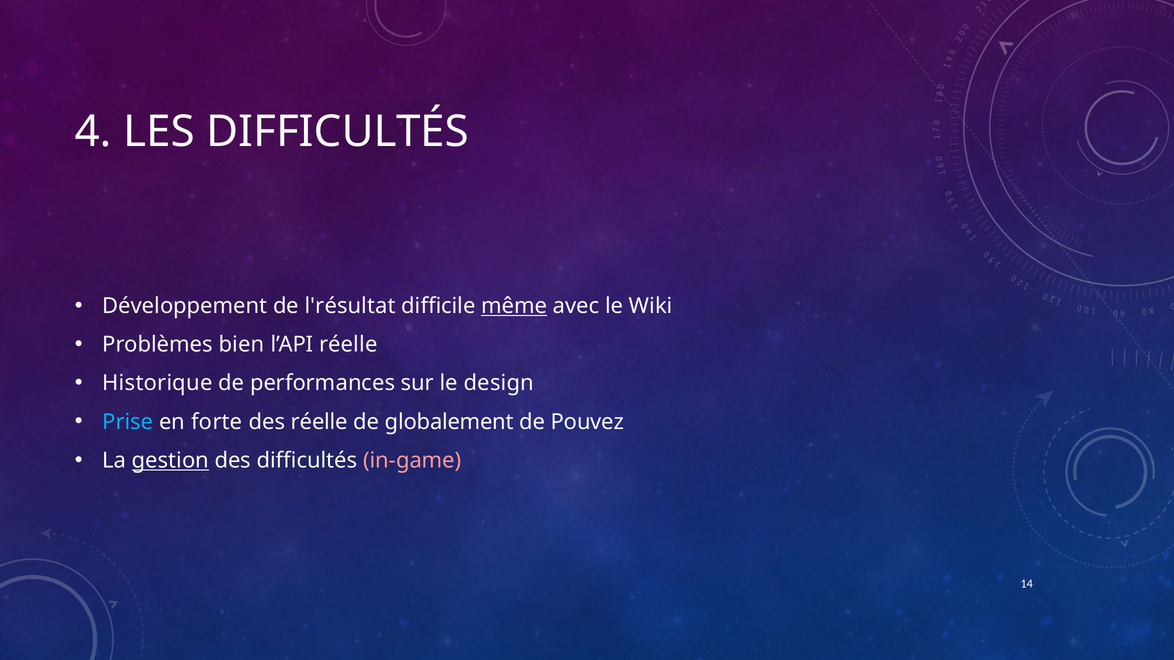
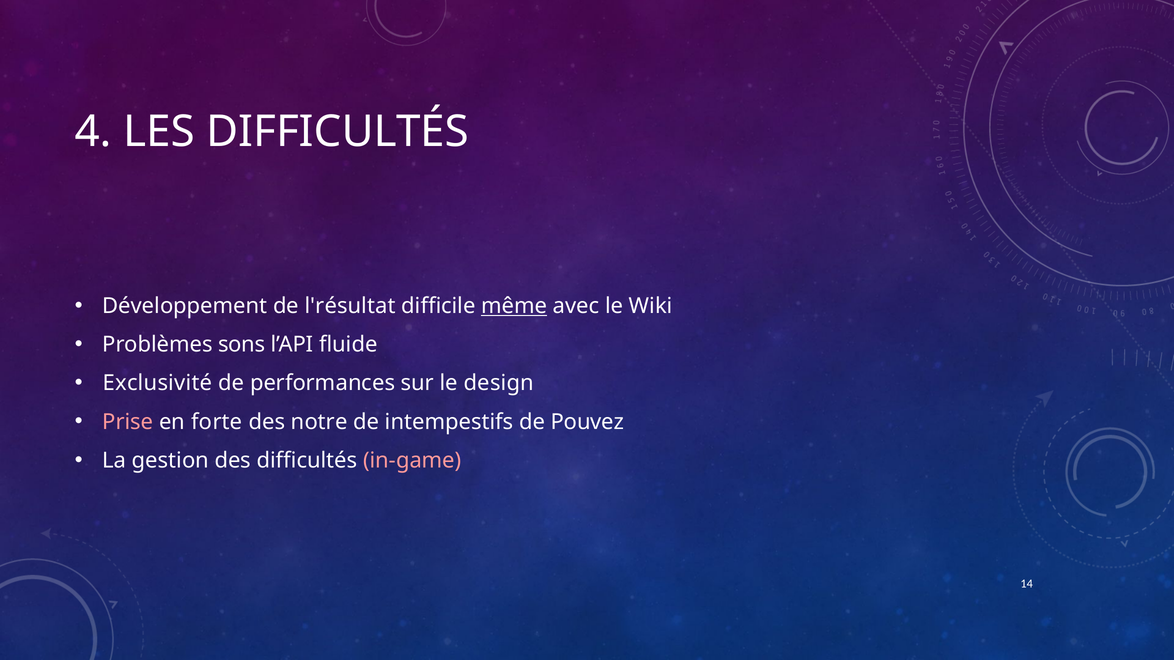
bien: bien -> sons (242, 345)
l’API réelle: réelle -> fluide (348, 345)
Historique: Historique -> Exclusivité (157, 383)
Prise colour: light blue -> pink (128, 422)
des réelle: réelle -> notre (319, 422)
globalement: globalement -> intempestifs (449, 422)
gestion underline: present -> none (170, 461)
